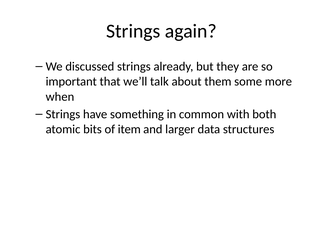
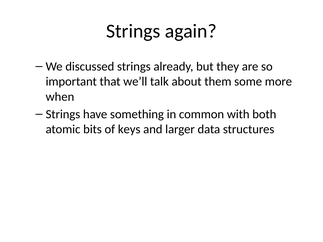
item: item -> keys (129, 129)
